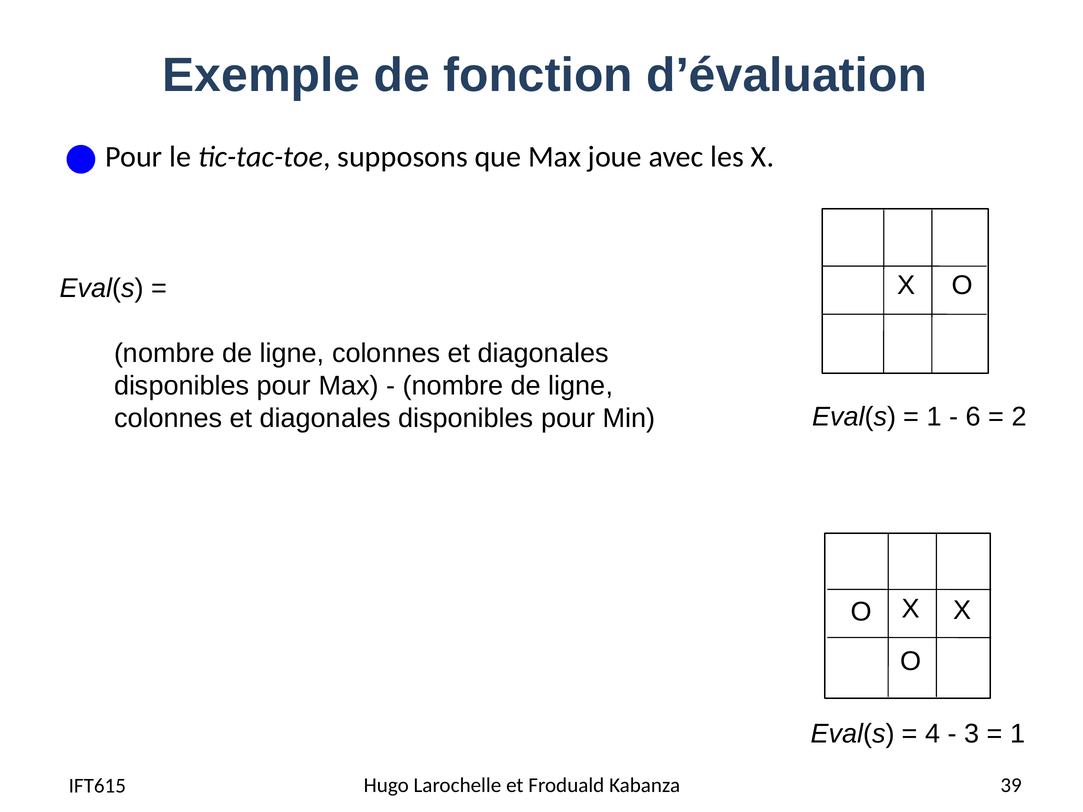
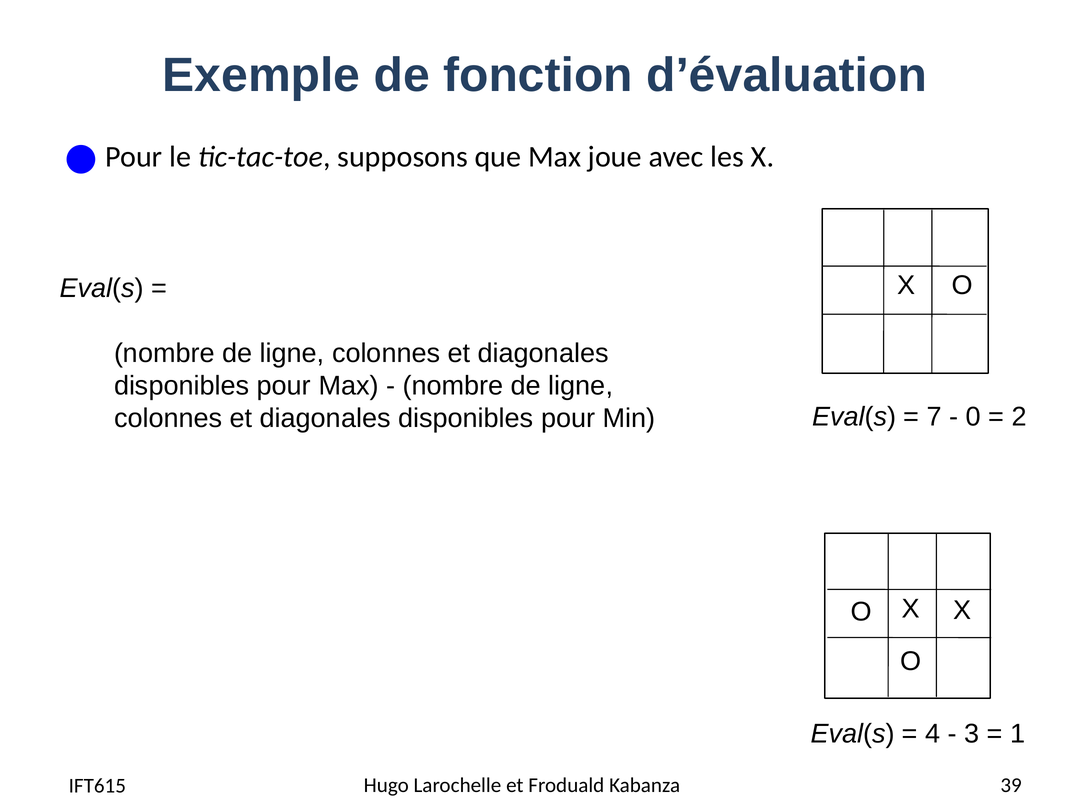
1: 1 -> 7 (934, 417)
6: 6 -> 0 (973, 417)
